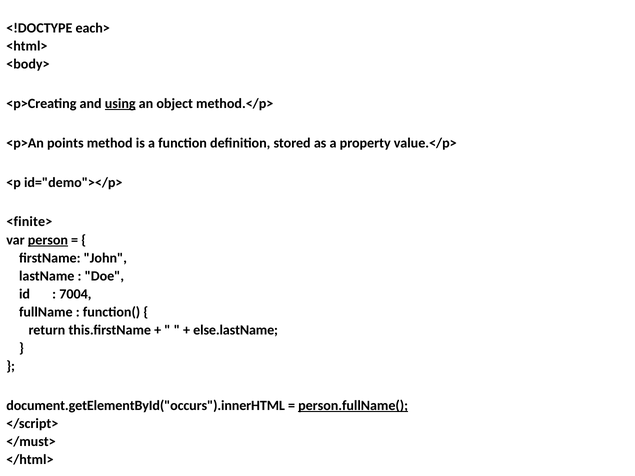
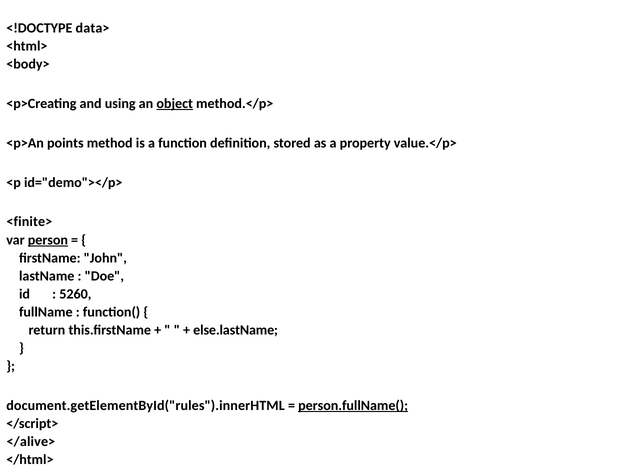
each>: each> -> data> (93, 28)
using underline: present -> none (120, 104)
object underline: none -> present (175, 104)
7004: 7004 -> 5260 (75, 294)
document.getElementById("occurs").innerHTML: document.getElementById("occurs").innerHTML -> document.getElementById("rules").innerHTML (146, 406)
</must>: </must> -> </alive> (31, 442)
